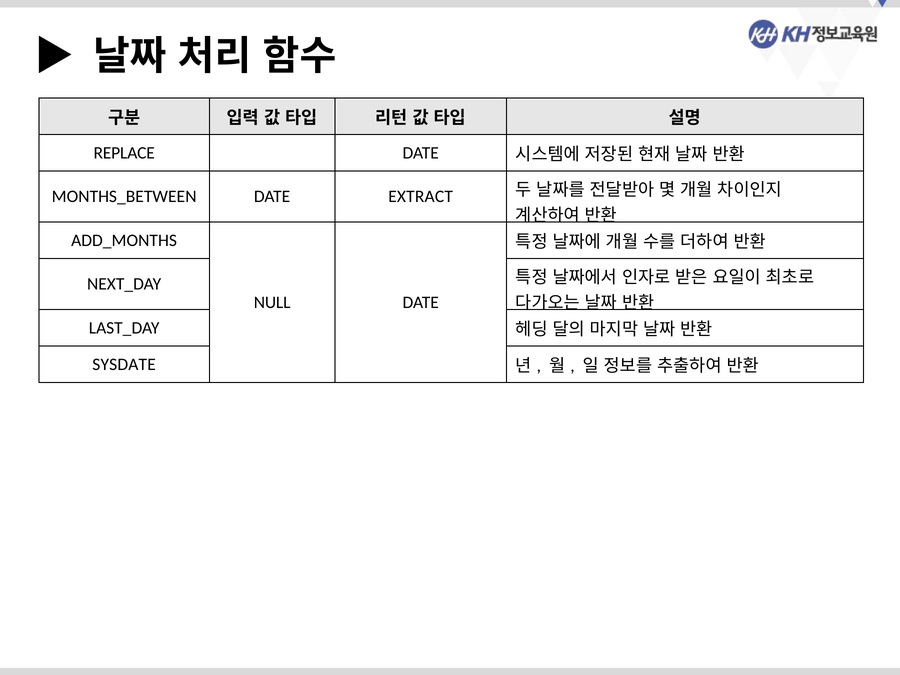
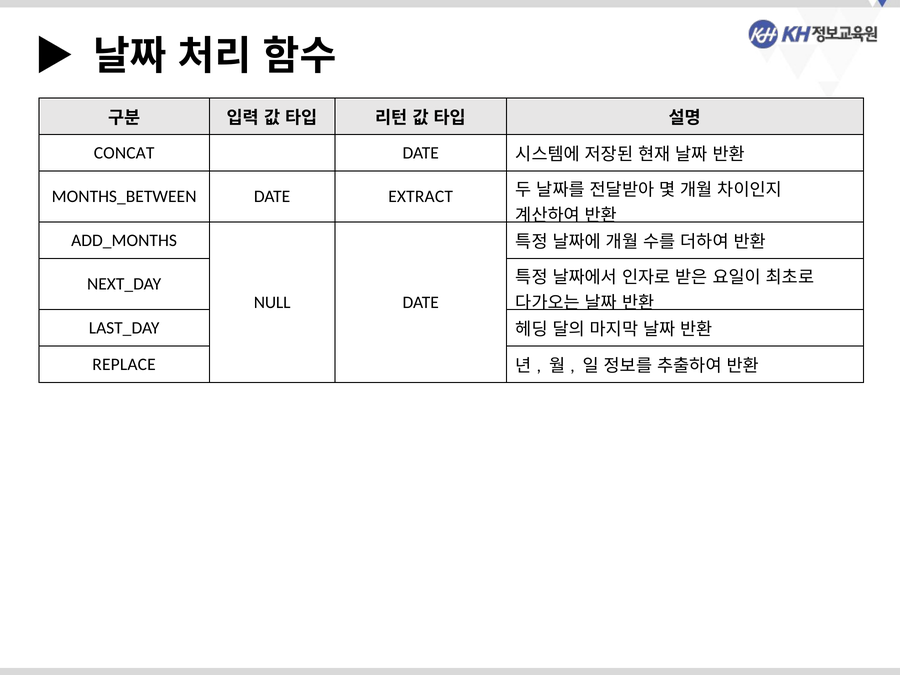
REPLACE: REPLACE -> CONCAT (124, 153)
SYSDATE: SYSDATE -> REPLACE (124, 364)
